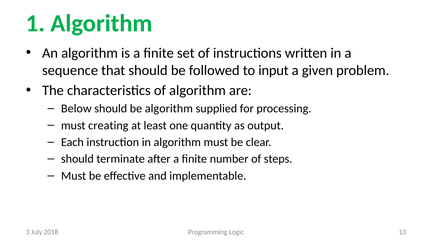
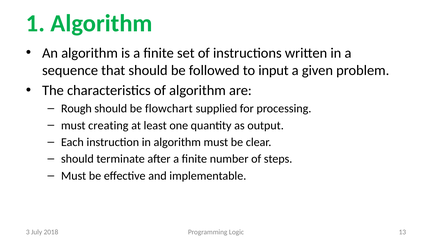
Below: Below -> Rough (76, 109)
be algorithm: algorithm -> flowchart (169, 109)
